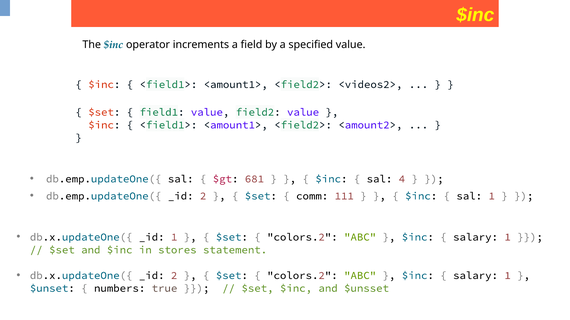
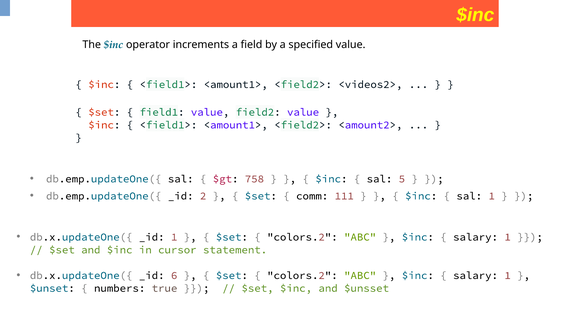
681: 681 -> 758 (254, 179)
4: 4 -> 5 (402, 179)
stores: stores -> cursor (177, 250)
db.x.updateOne({ _id 2: 2 -> 6 (174, 276)
